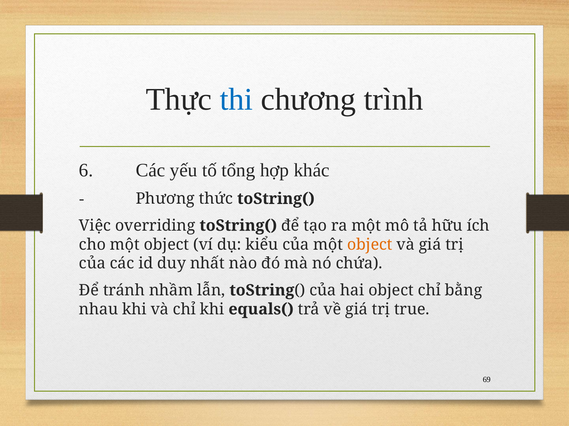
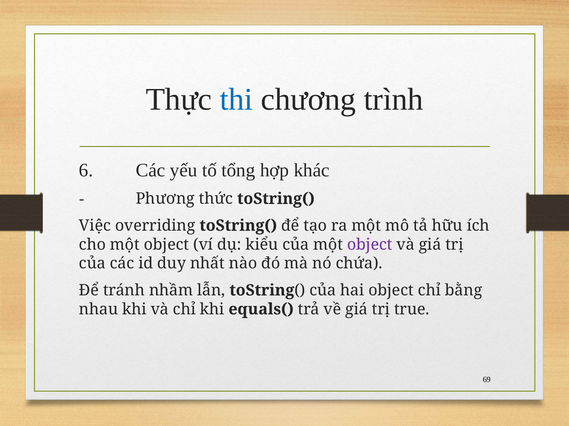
object colour: orange -> purple (370, 245)
